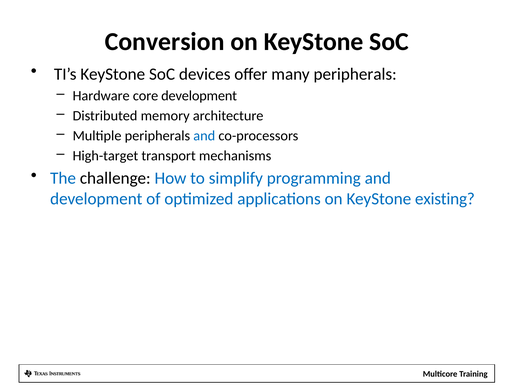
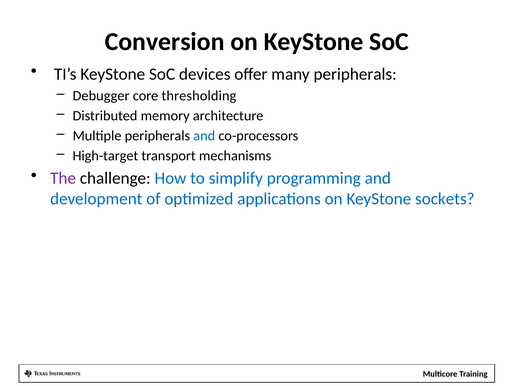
Hardware: Hardware -> Debugger (101, 96)
core development: development -> thresholding (199, 96)
The colour: blue -> purple (63, 178)
existing: existing -> sockets (445, 199)
